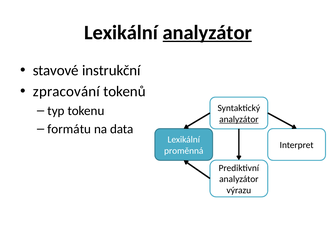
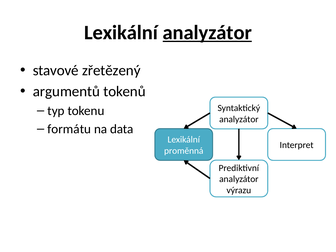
instrukční: instrukční -> zřetězený (111, 70)
zpracování: zpracování -> argumentů (66, 91)
analyzátor underline: present -> none (239, 119)
